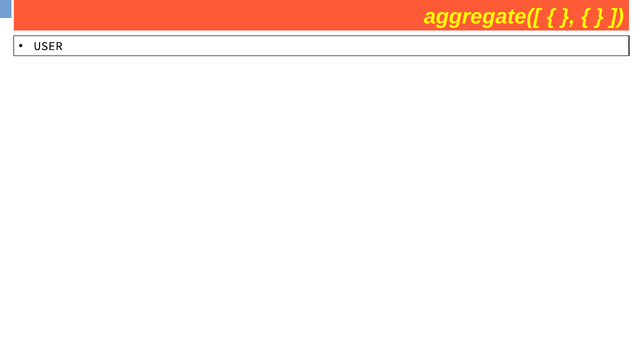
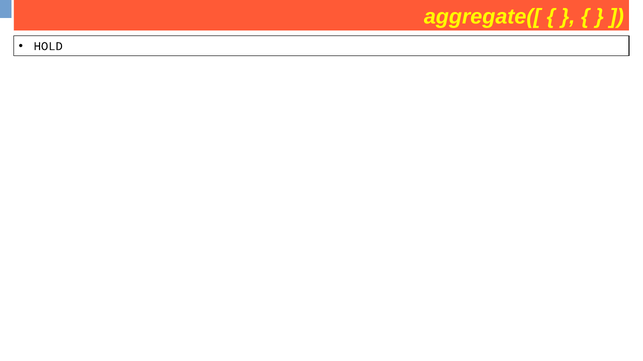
USER: USER -> HOLD (48, 46)
